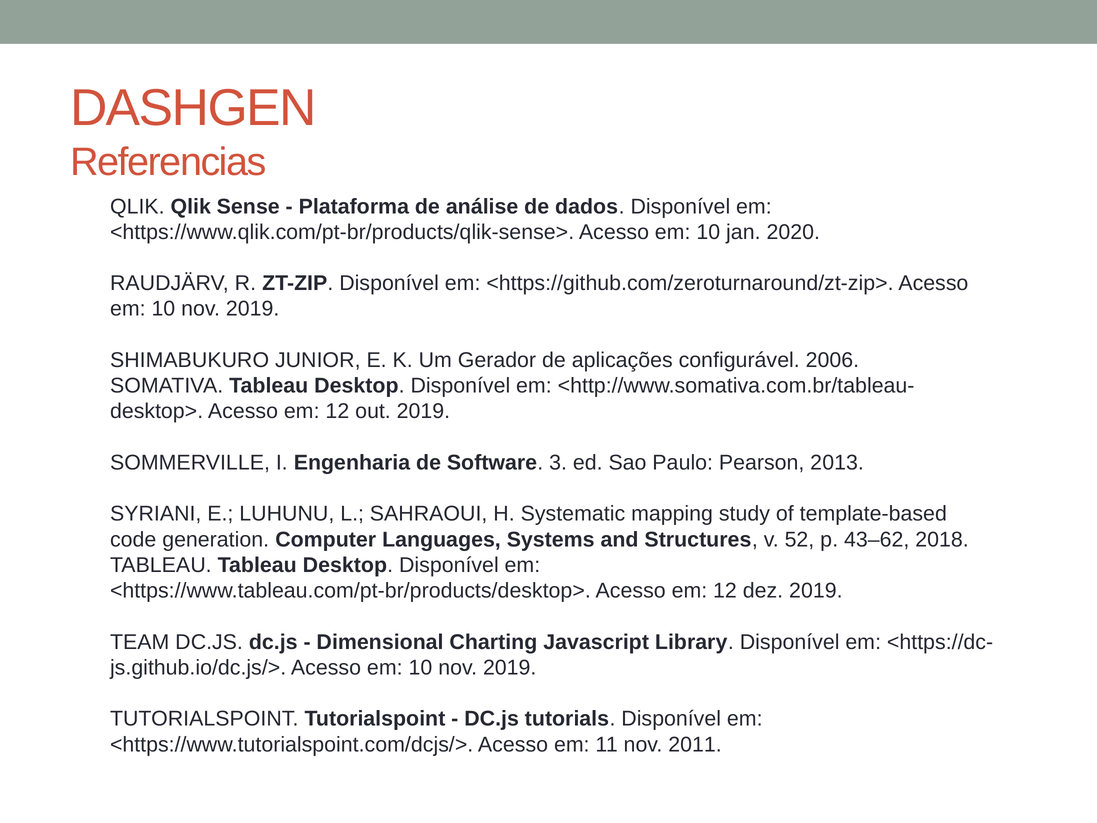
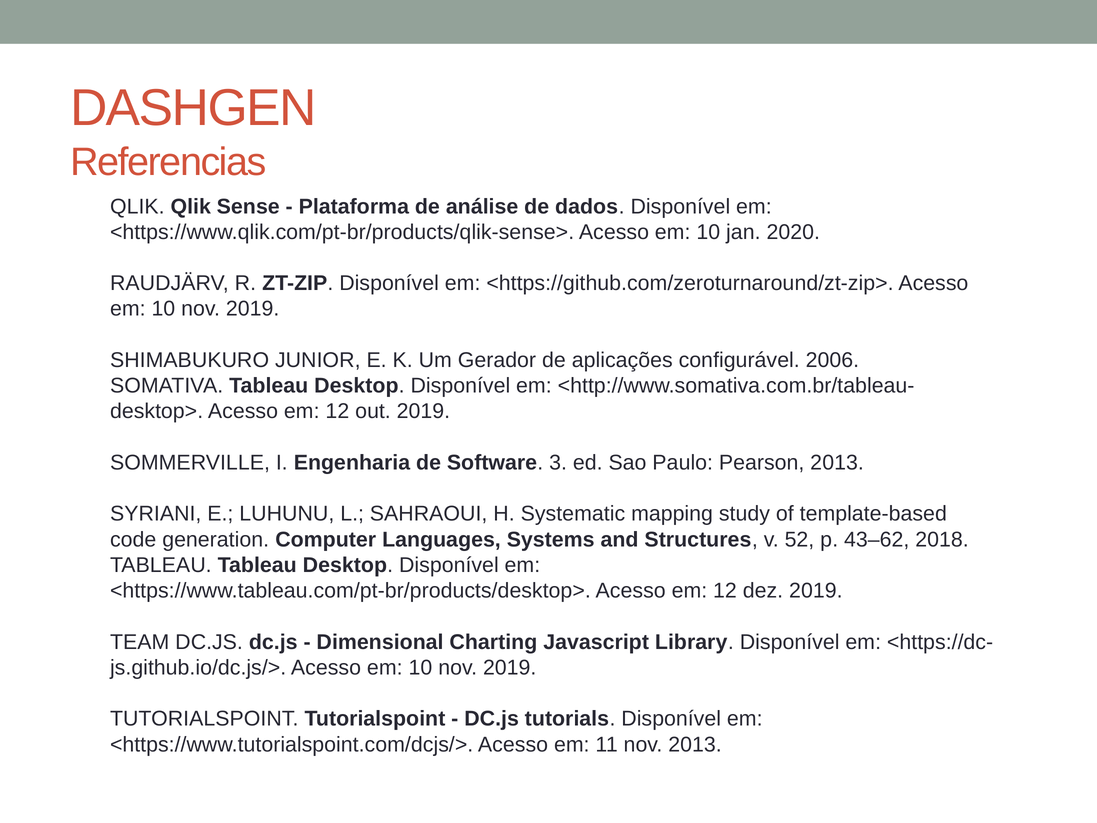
nov 2011: 2011 -> 2013 (695, 744)
